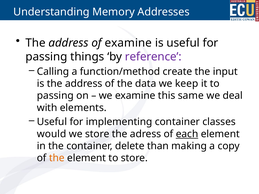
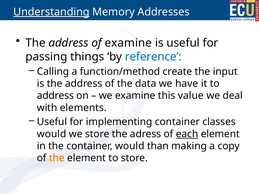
Understanding underline: none -> present (51, 12)
reference colour: purple -> blue (153, 57)
keep: keep -> have (187, 84)
passing: passing -> address (55, 96)
same: same -> value (191, 96)
container delete: delete -> would (130, 146)
